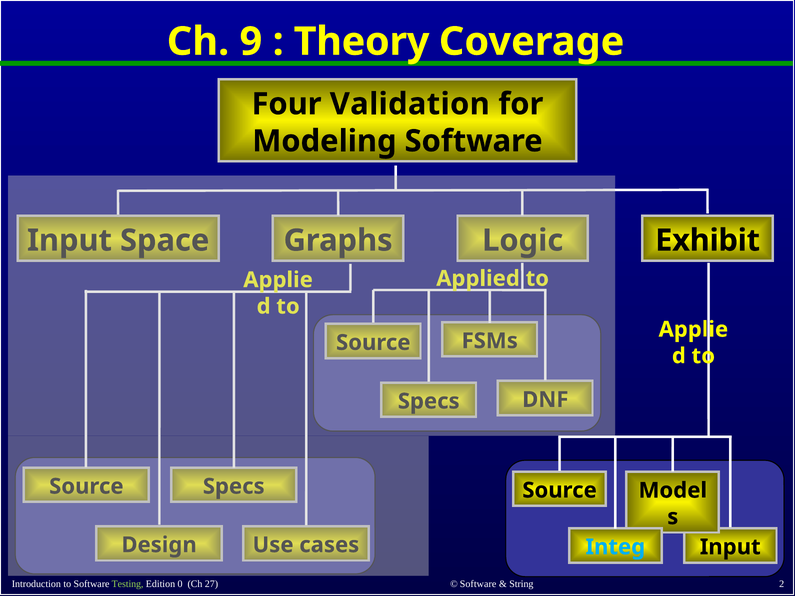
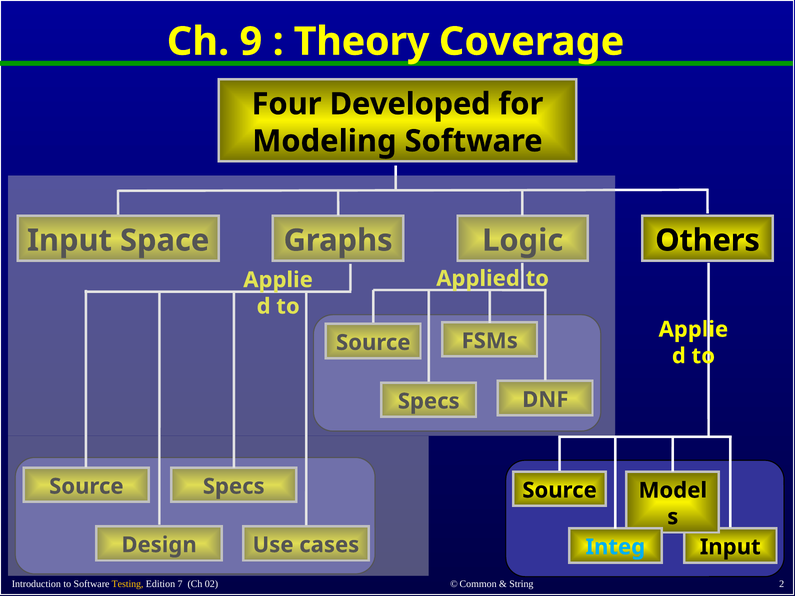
Validation: Validation -> Developed (410, 104)
Exhibit: Exhibit -> Others (708, 241)
Testing colour: light green -> yellow (128, 584)
0: 0 -> 7 (180, 584)
27: 27 -> 02 (211, 584)
Software: Software -> Common (478, 584)
